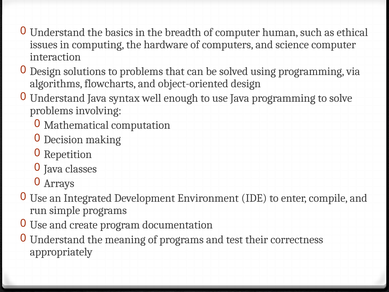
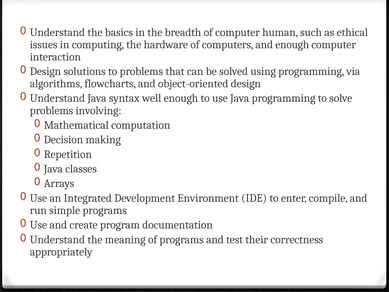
and science: science -> enough (292, 44)
